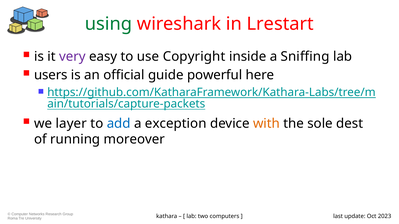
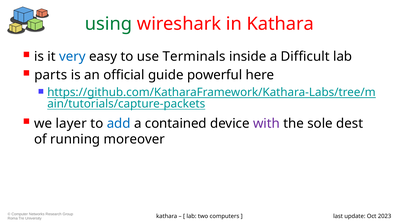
in Lrestart: Lrestart -> Kathara (280, 24)
very colour: purple -> blue (72, 57)
Copyright: Copyright -> Terminals (194, 57)
Sniffing: Sniffing -> Difficult (305, 57)
users: users -> parts (51, 75)
exception: exception -> contained (176, 124)
with colour: orange -> purple (266, 124)
